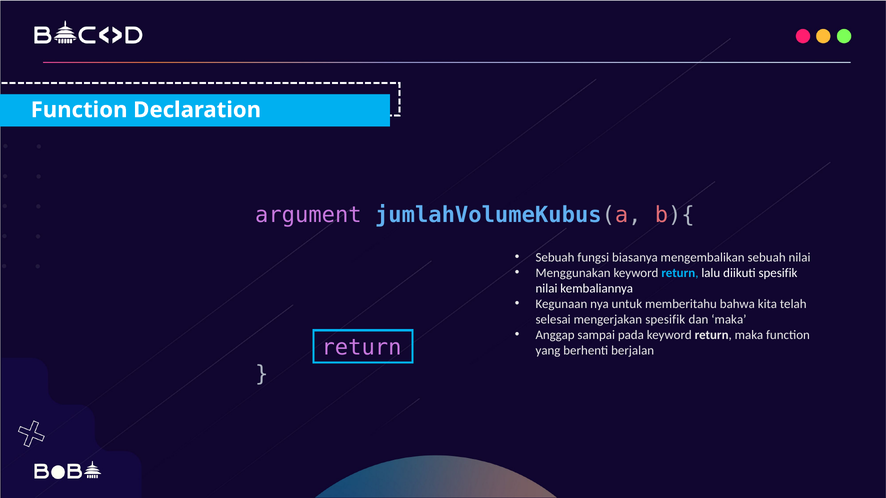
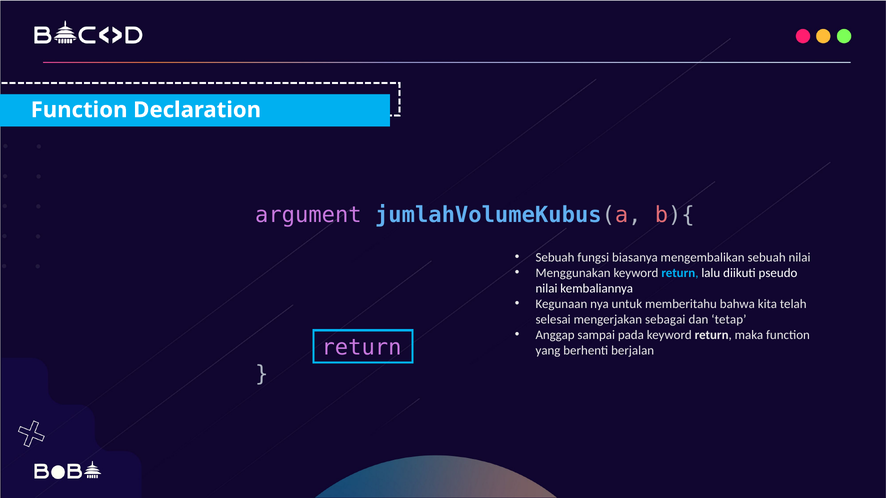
diikuti spesifik: spesifik -> pseudo (778, 273)
mengerjakan spesifik: spesifik -> sebagai (665, 320)
dan maka: maka -> tetap (729, 320)
